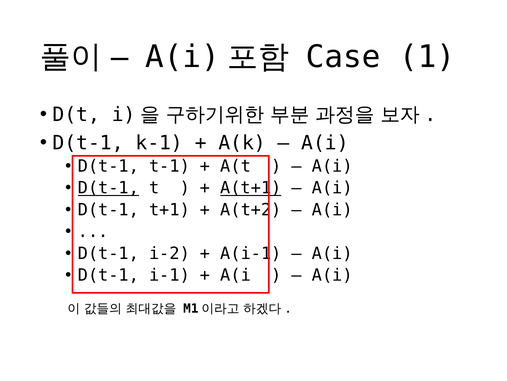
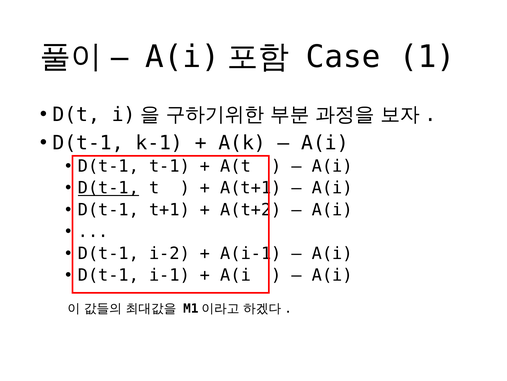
A(t+1 underline: present -> none (251, 188)
